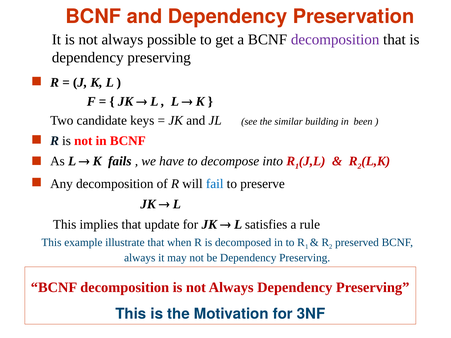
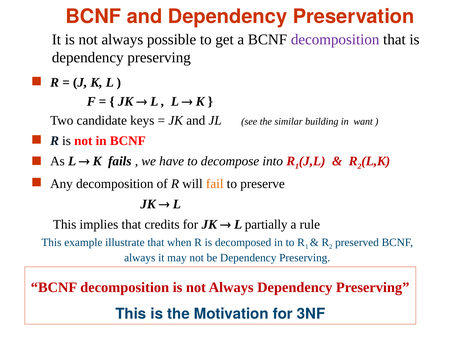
been: been -> want (363, 122)
fail colour: blue -> orange (215, 184)
update: update -> credits (162, 225)
satisfies: satisfies -> partially (266, 225)
